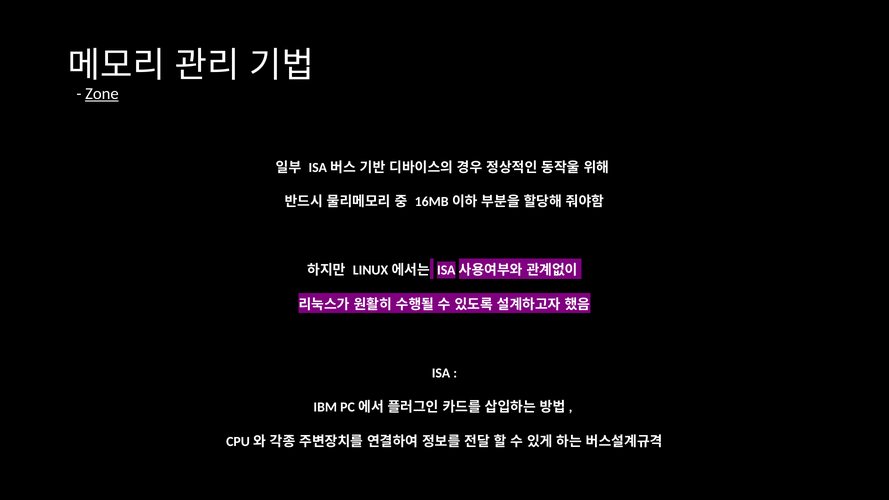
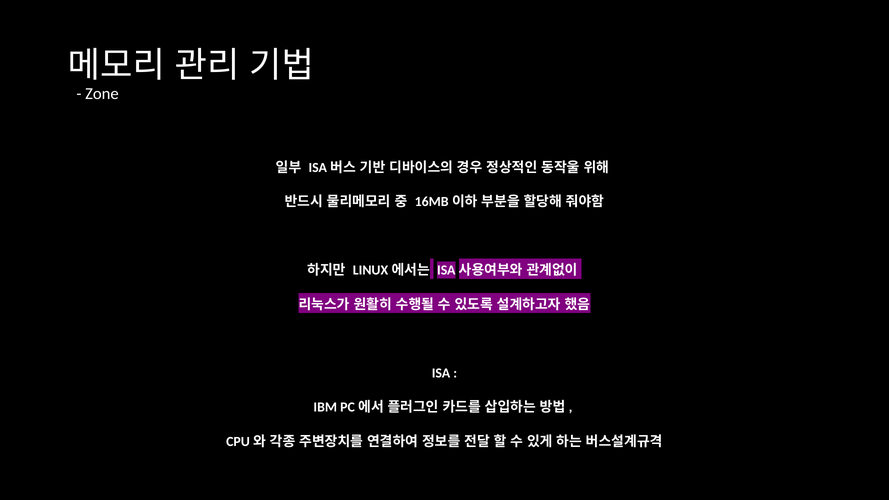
Zone underline: present -> none (102, 94)
